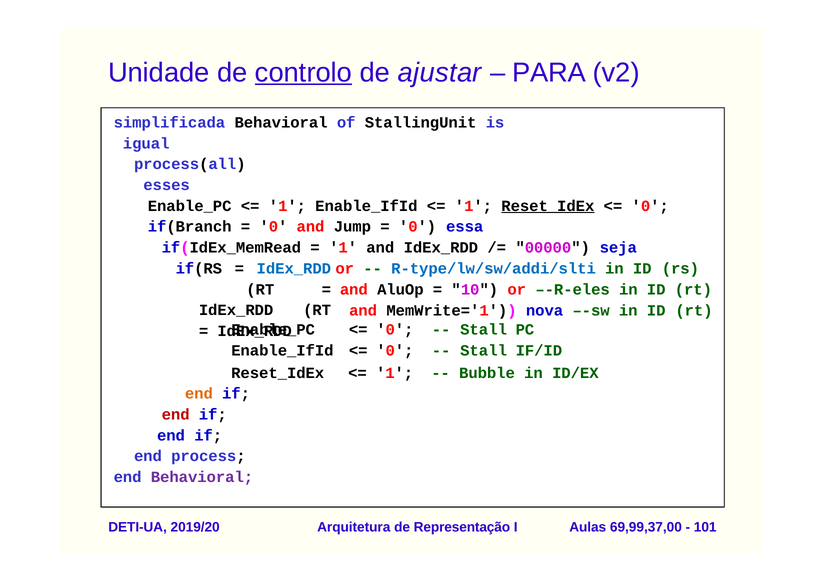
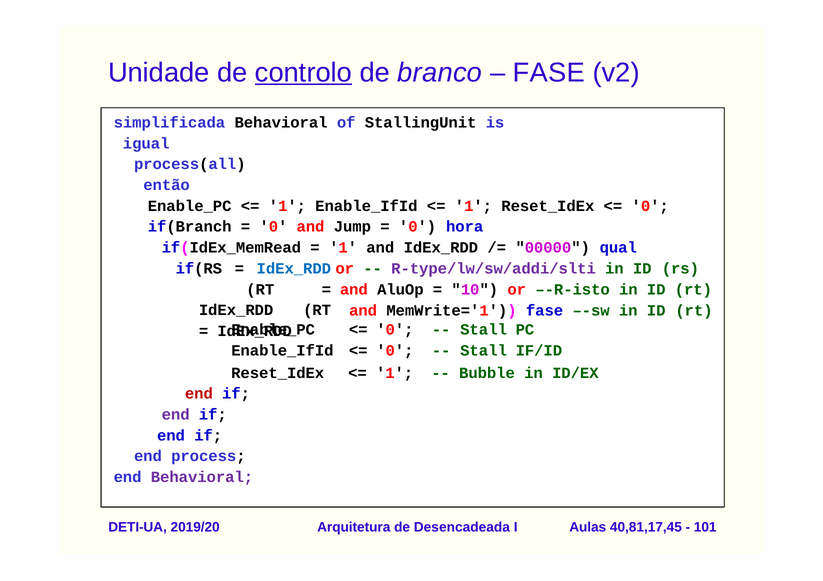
ajustar: ajustar -> branco (440, 73)
PARA: PARA -> FASE (549, 73)
esses: esses -> então (167, 185)
Reset_IdEx underline: present -> none (548, 206)
essa: essa -> hora (465, 227)
seja: seja -> qual (618, 248)
R-type/lw/sw/addi/slti colour: blue -> purple (494, 269)
–-R-eles: –-R-eles -> –-R-isto (573, 290)
MemWrite='1 nova: nova -> fase (545, 311)
end colour: orange -> red (199, 394)
end colour: red -> purple (176, 415)
Representação: Representação -> Desencadeada (462, 528)
69,99,37,00: 69,99,37,00 -> 40,81,17,45 (646, 528)
